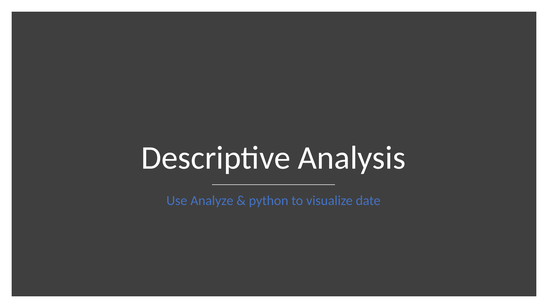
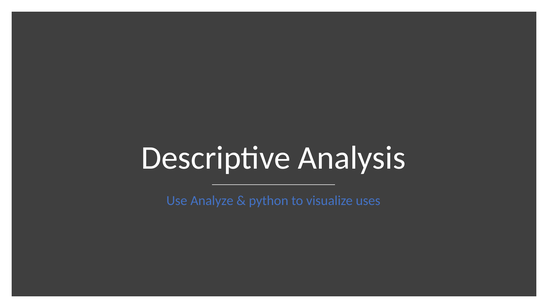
date: date -> uses (368, 200)
